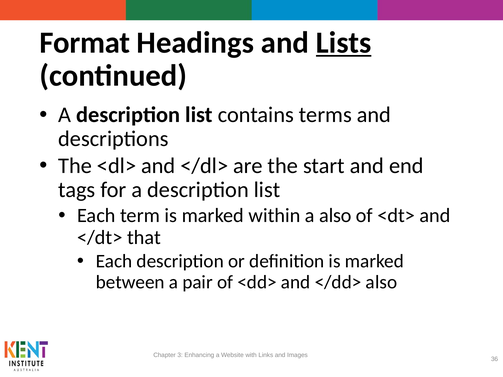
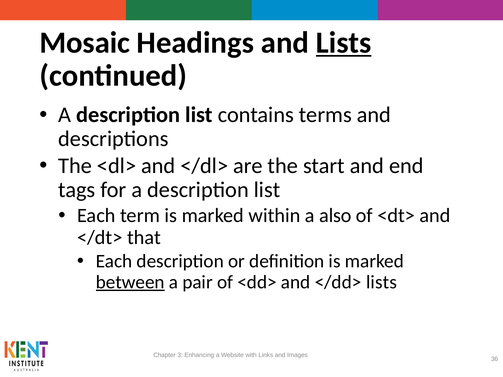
Format: Format -> Mosaic (85, 43)
between underline: none -> present (130, 282)
</dd> also: also -> lists (382, 282)
